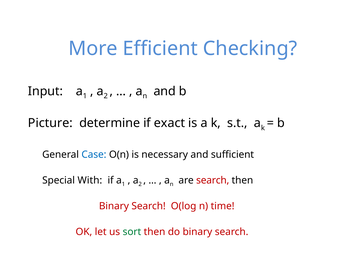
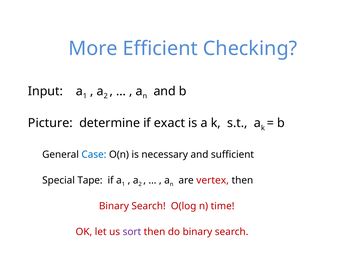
With: With -> Tape (90, 180)
are search: search -> vertex (213, 180)
sort colour: green -> purple (132, 231)
